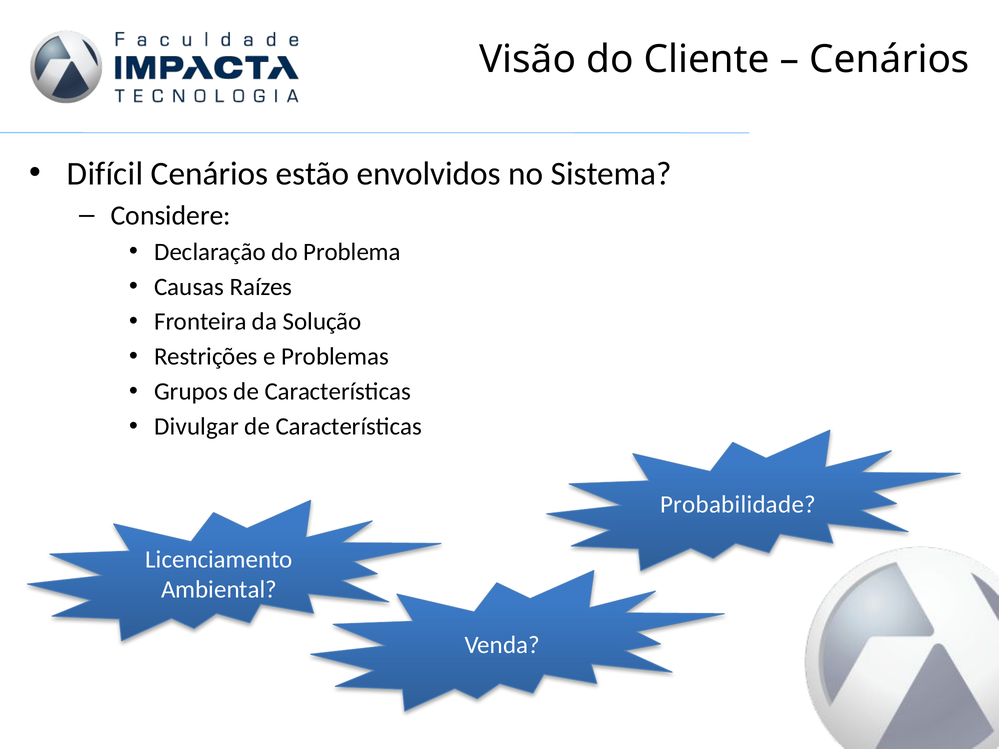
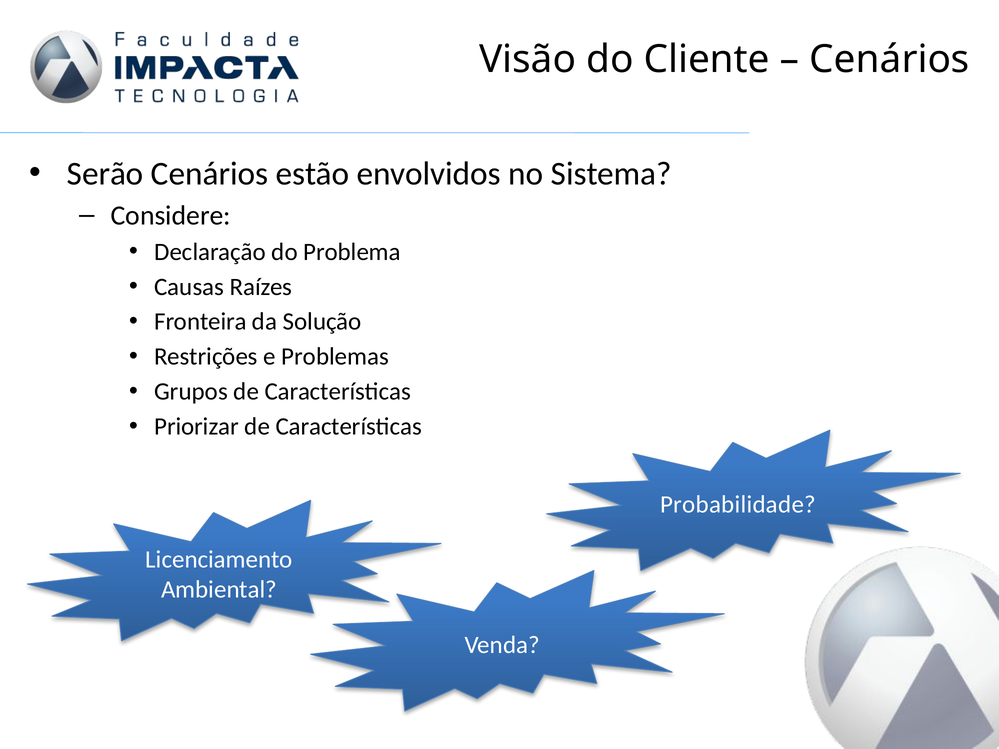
Difícil: Difícil -> Serão (105, 174)
Divulgar: Divulgar -> Priorizar (197, 427)
